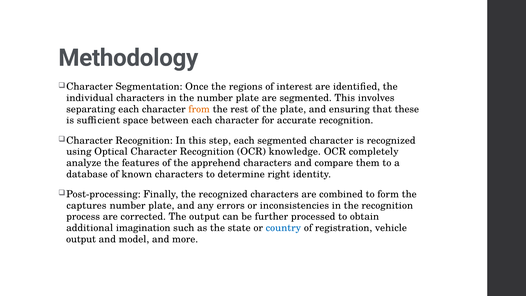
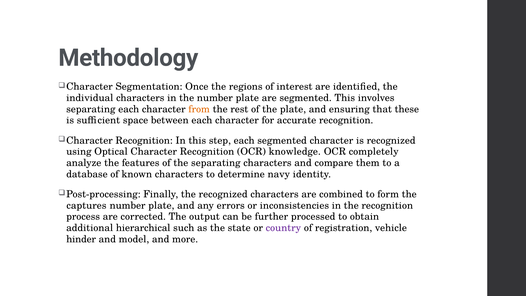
the apprehend: apprehend -> separating (216, 163)
right: right -> navy (279, 174)
imagination: imagination -> hierarchical (143, 228)
country colour: blue -> purple (283, 228)
output: output -> hinder (81, 239)
